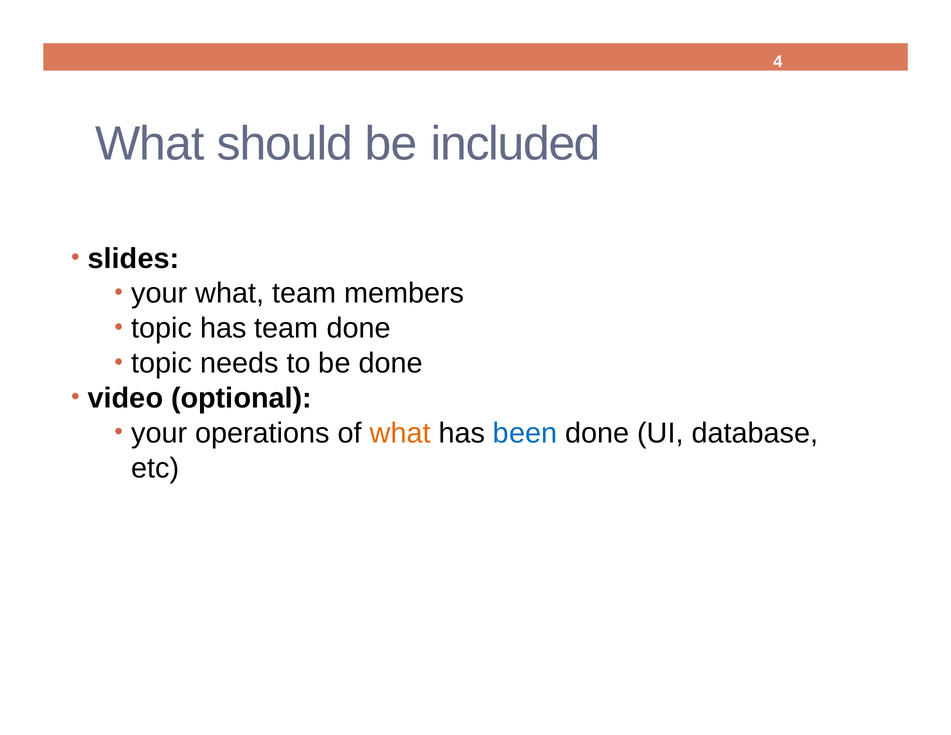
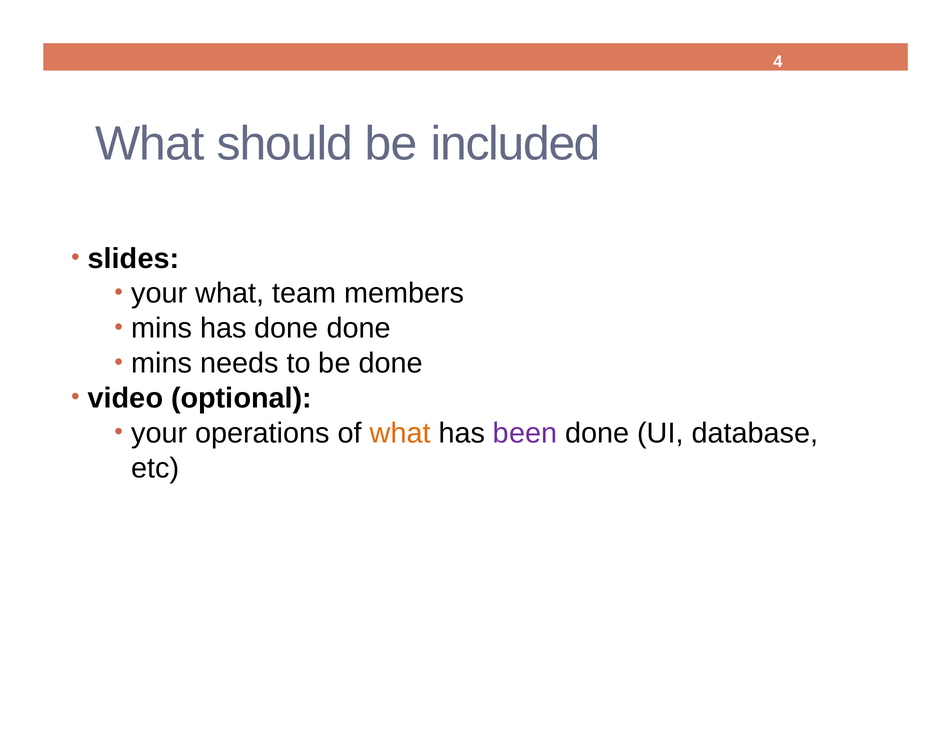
topic: topic -> mins (162, 328)
has team: team -> done (287, 328)
topic: topic -> mins (162, 363)
been colour: blue -> purple (525, 433)
